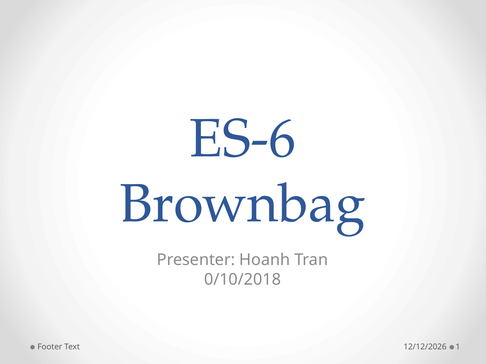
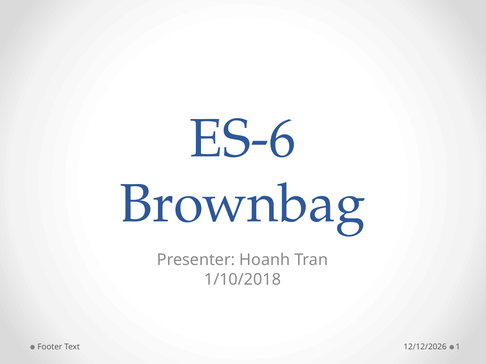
0/10/2018: 0/10/2018 -> 1/10/2018 (243, 280)
